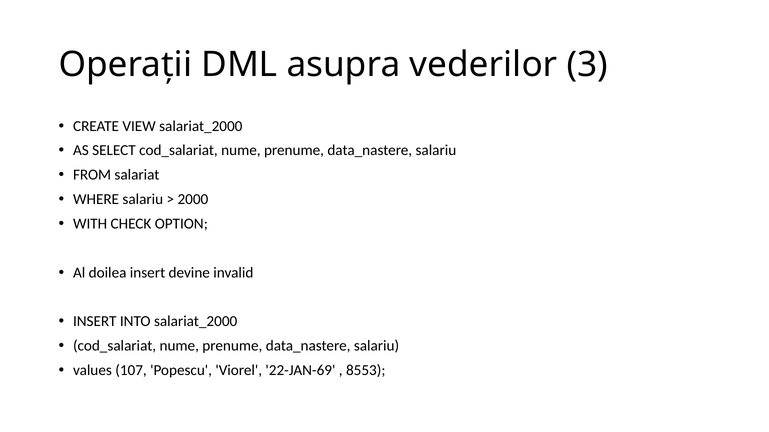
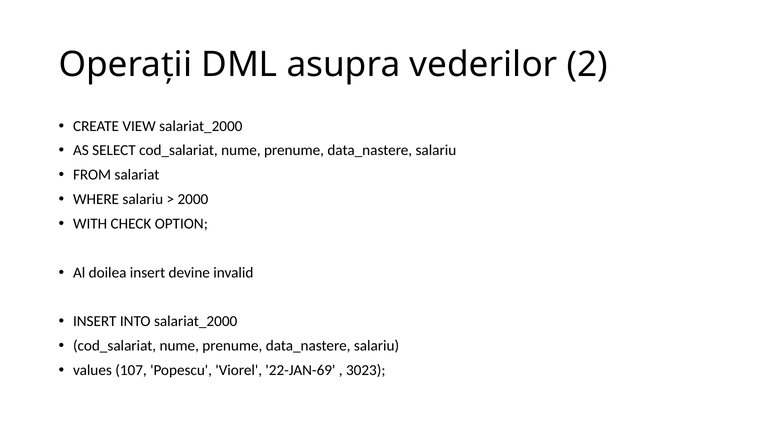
3: 3 -> 2 (587, 65)
8553: 8553 -> 3023 (366, 371)
